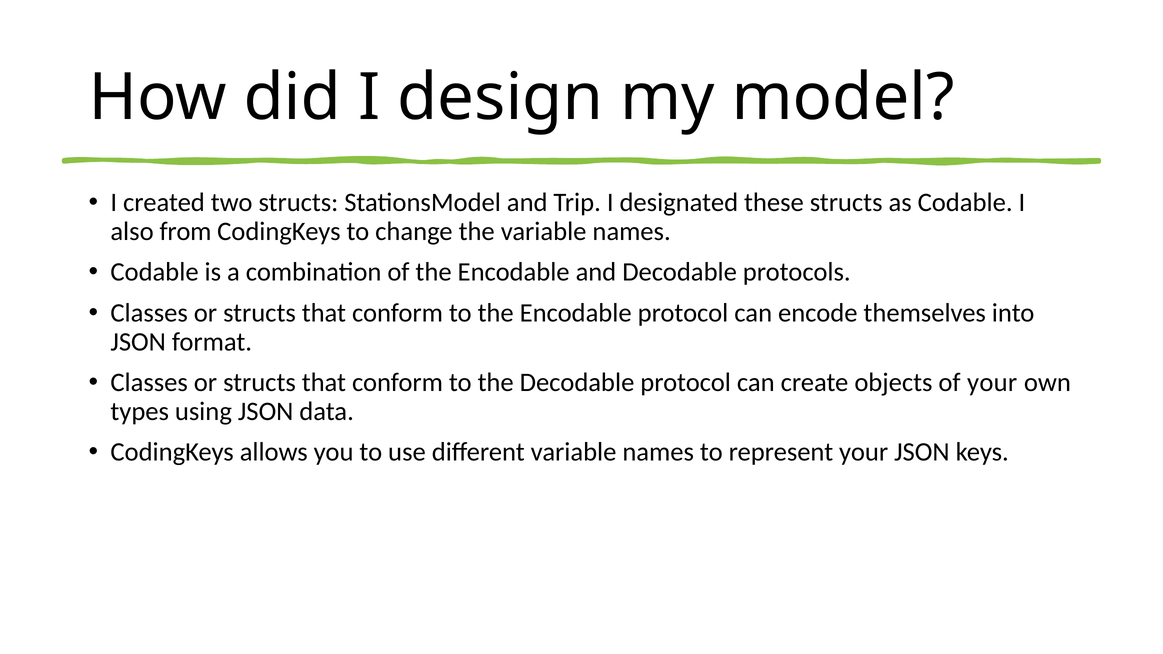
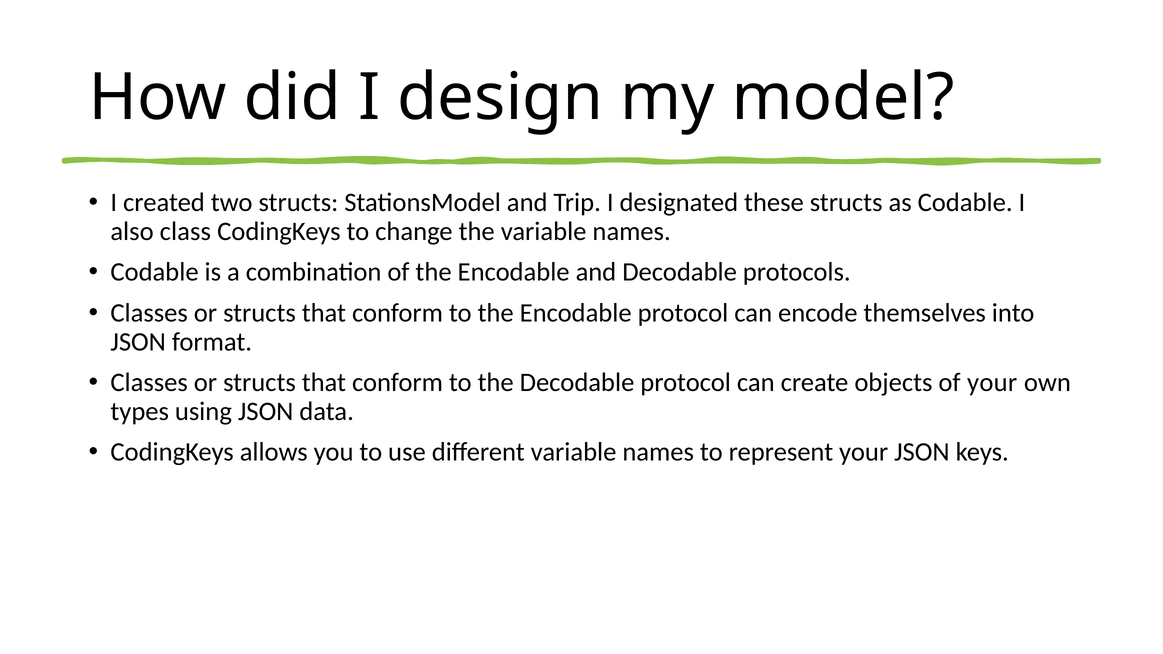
from: from -> class (185, 231)
